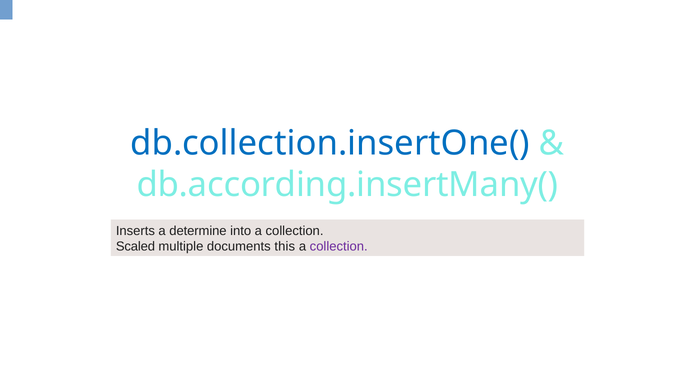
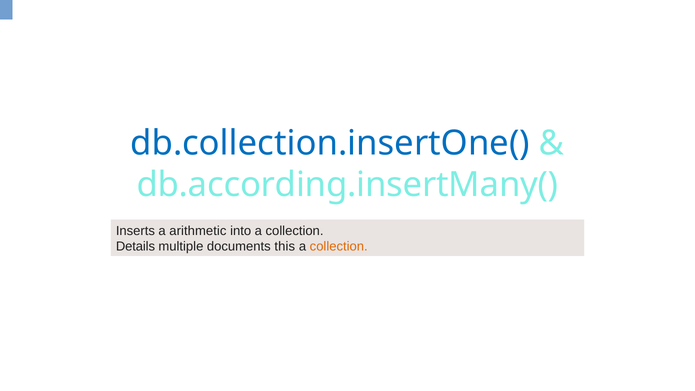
determine: determine -> arithmetic (198, 231)
Scaled: Scaled -> Details (135, 246)
collection colour: purple -> orange (339, 246)
